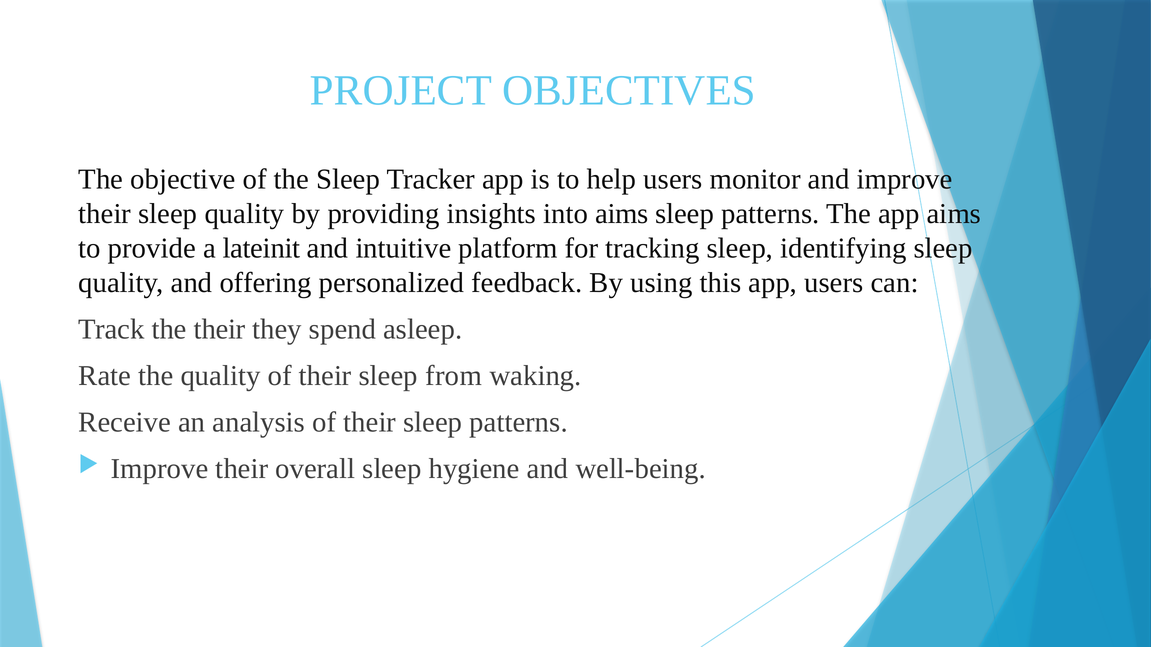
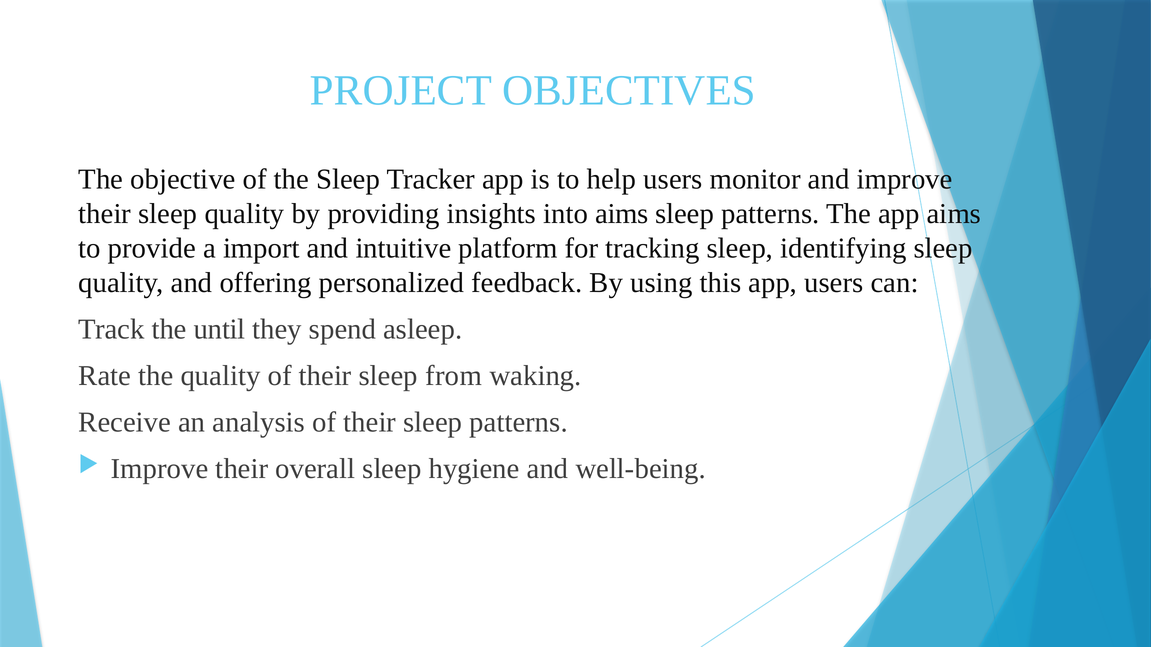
lateinit: lateinit -> import (261, 248)
the their: their -> until (220, 329)
